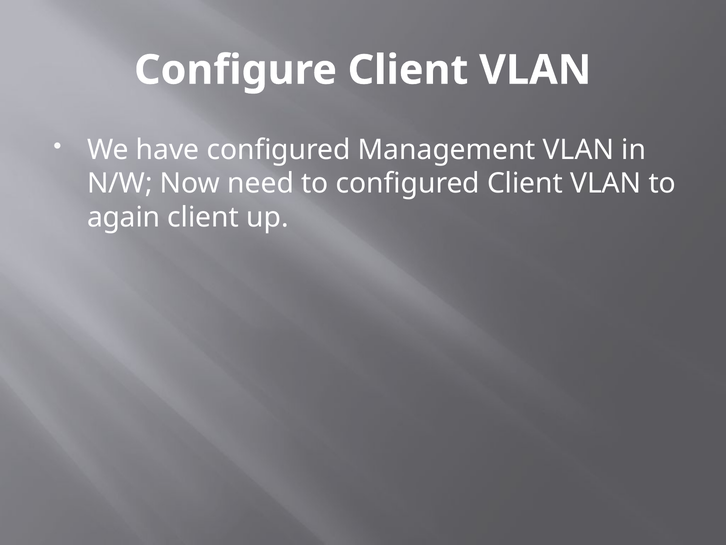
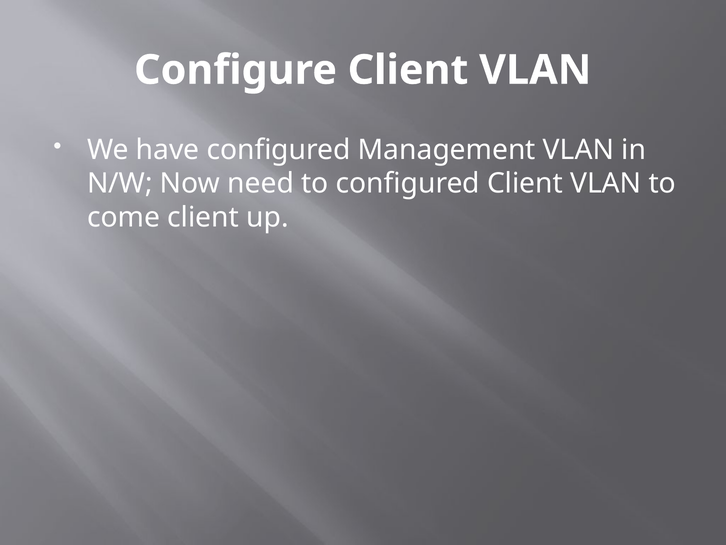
again: again -> come (124, 217)
